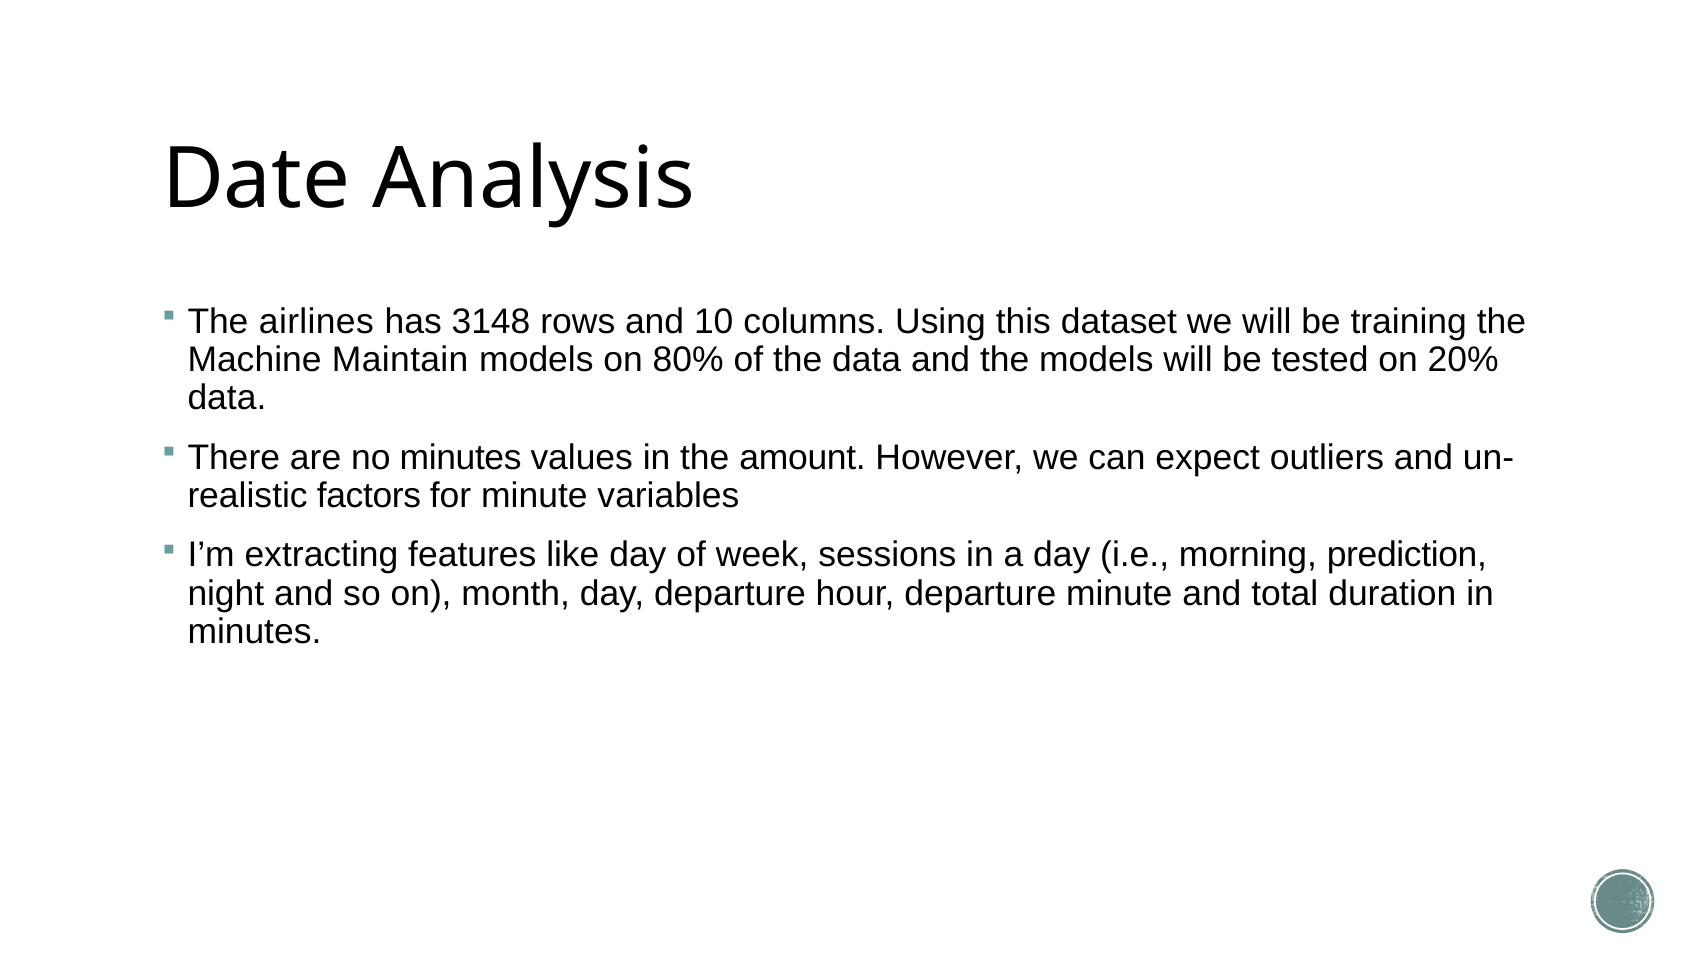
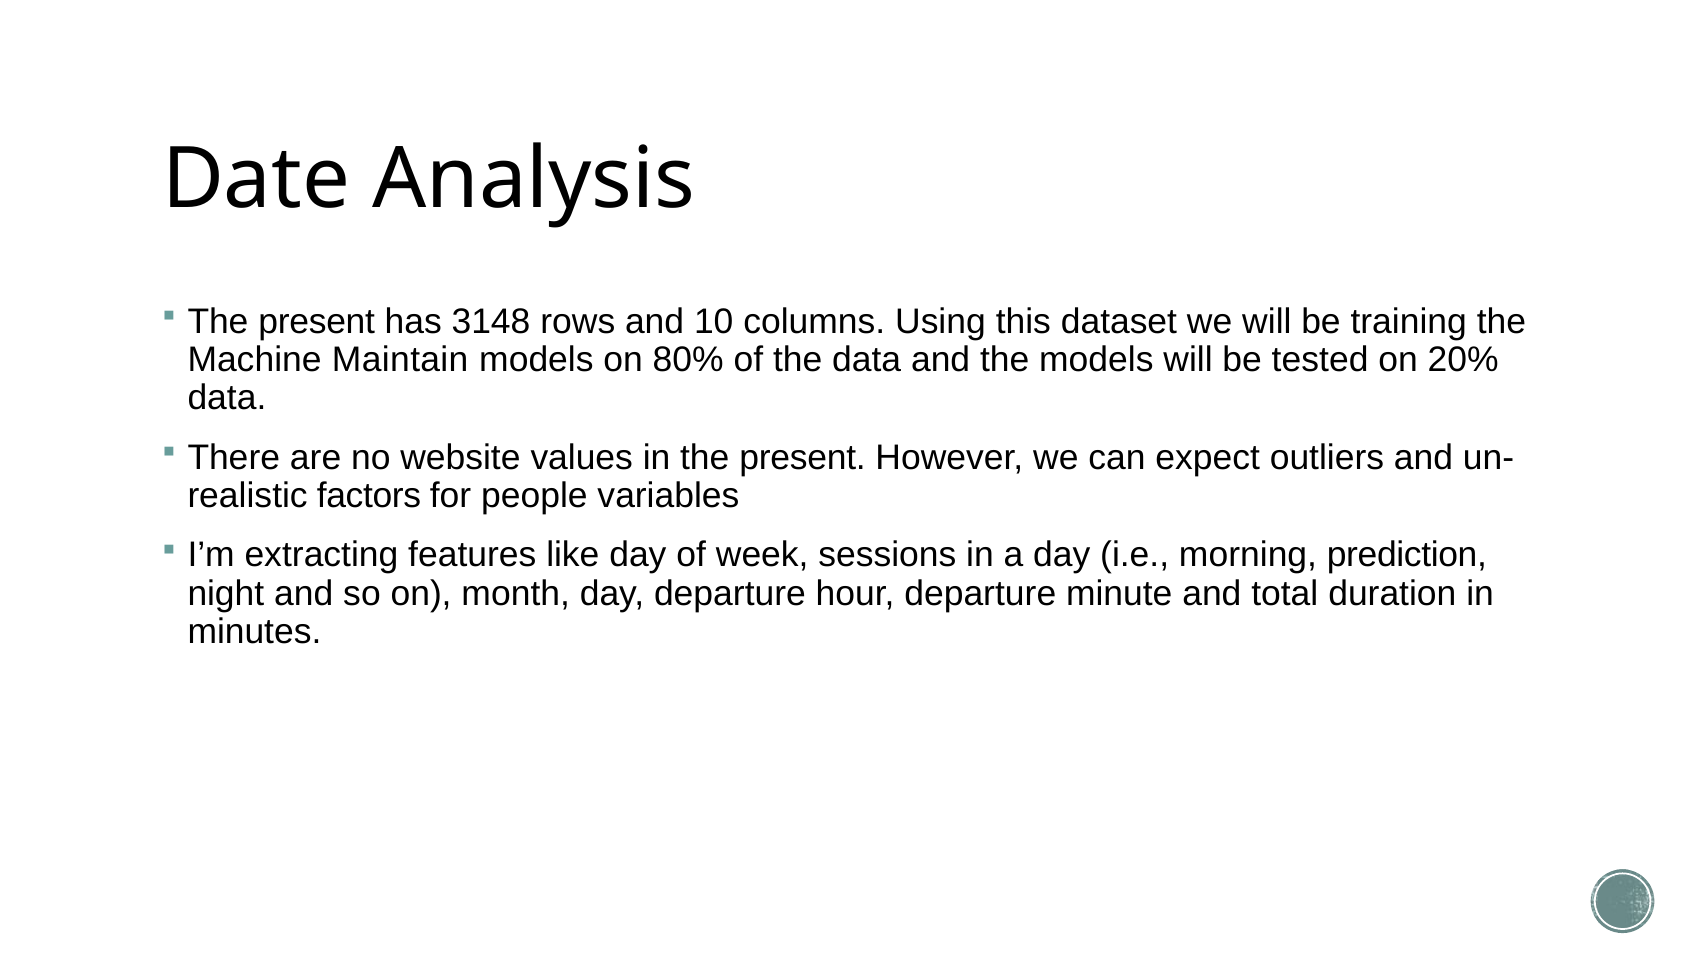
airlines: airlines -> present (317, 321)
no minutes: minutes -> website (460, 457)
in the amount: amount -> present (803, 457)
for minute: minute -> people (534, 496)
